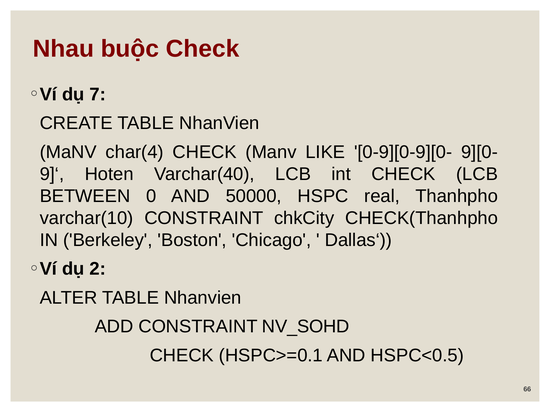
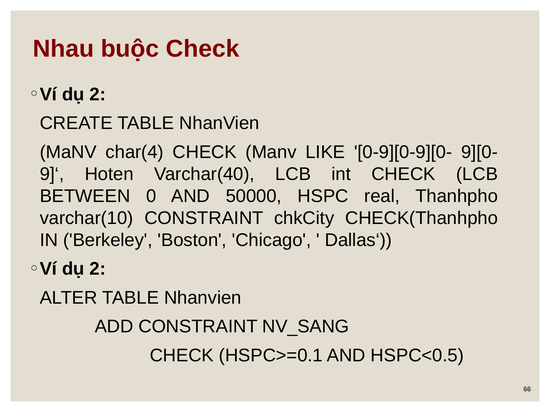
7: 7 -> 2 (98, 95)
NV_SOHD: NV_SOHD -> NV_SANG (306, 327)
